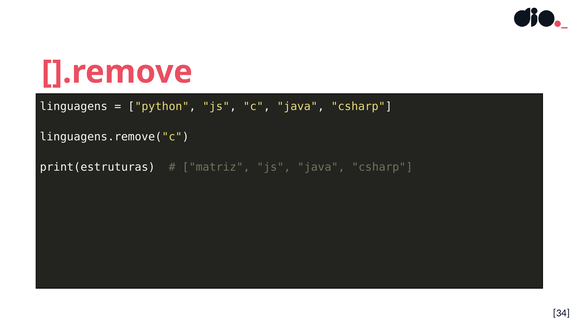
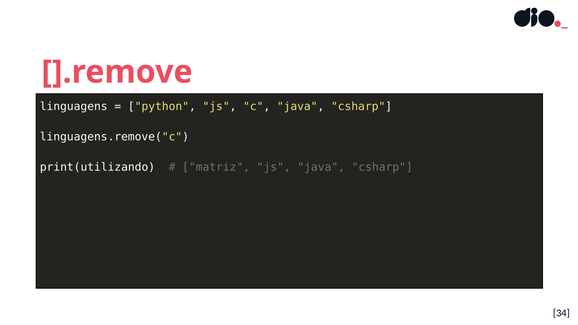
print(estruturas: print(estruturas -> print(utilizando (97, 167)
